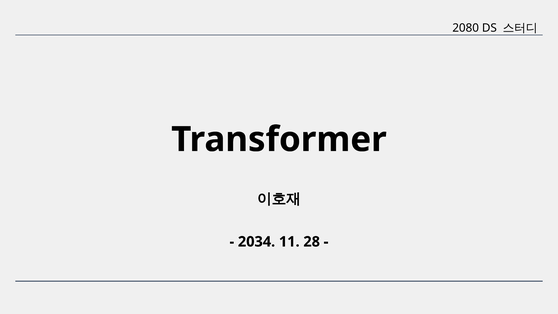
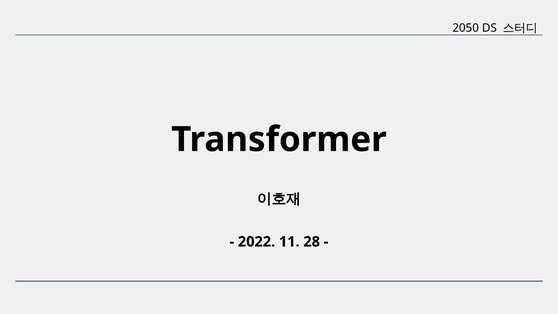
2080: 2080 -> 2050 (466, 28)
2034: 2034 -> 2022 (257, 242)
